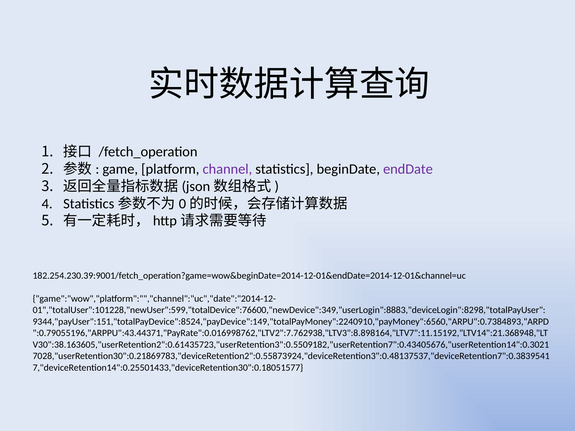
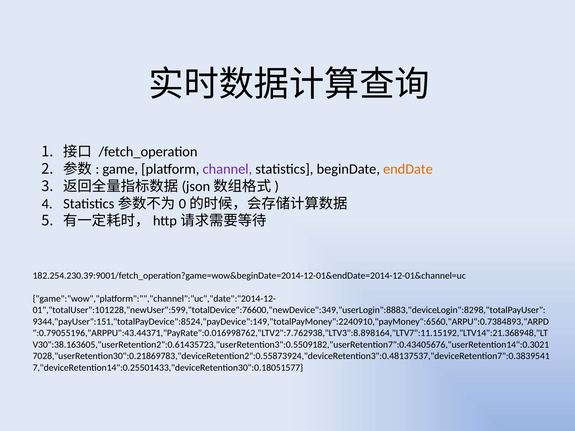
endDate colour: purple -> orange (408, 169)
